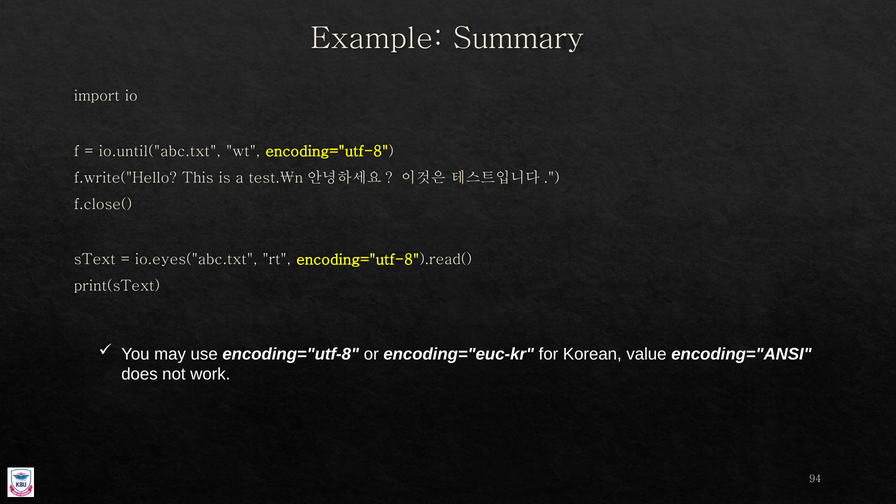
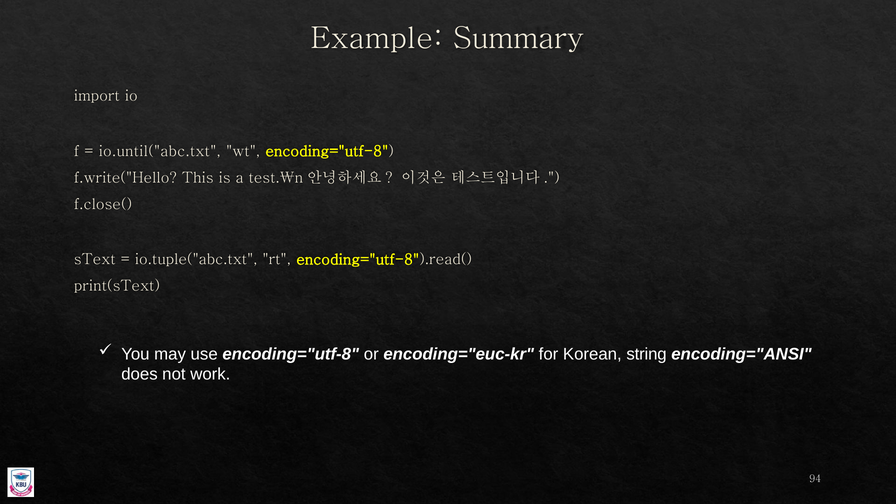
io.eyes("abc.txt: io.eyes("abc.txt -> io.tuple("abc.txt (196, 259)
value: value -> string (647, 354)
